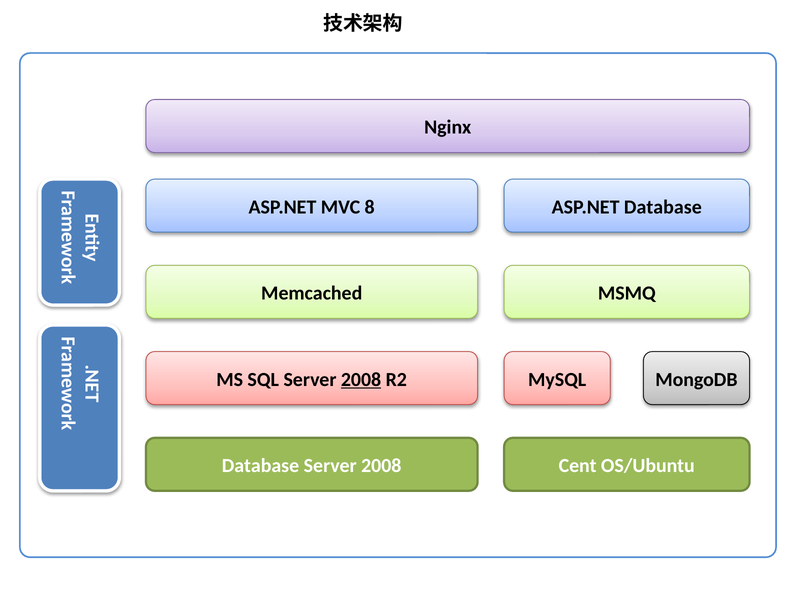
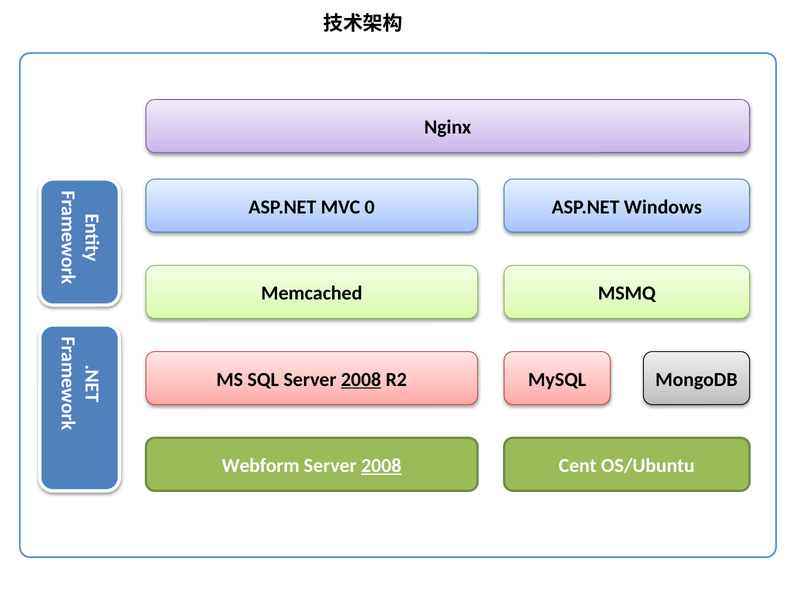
8: 8 -> 0 (370, 207)
ASP.NET Database: Database -> Windows (663, 207)
Database: Database -> Webform (261, 466)
2008 underline: none -> present (381, 466)
